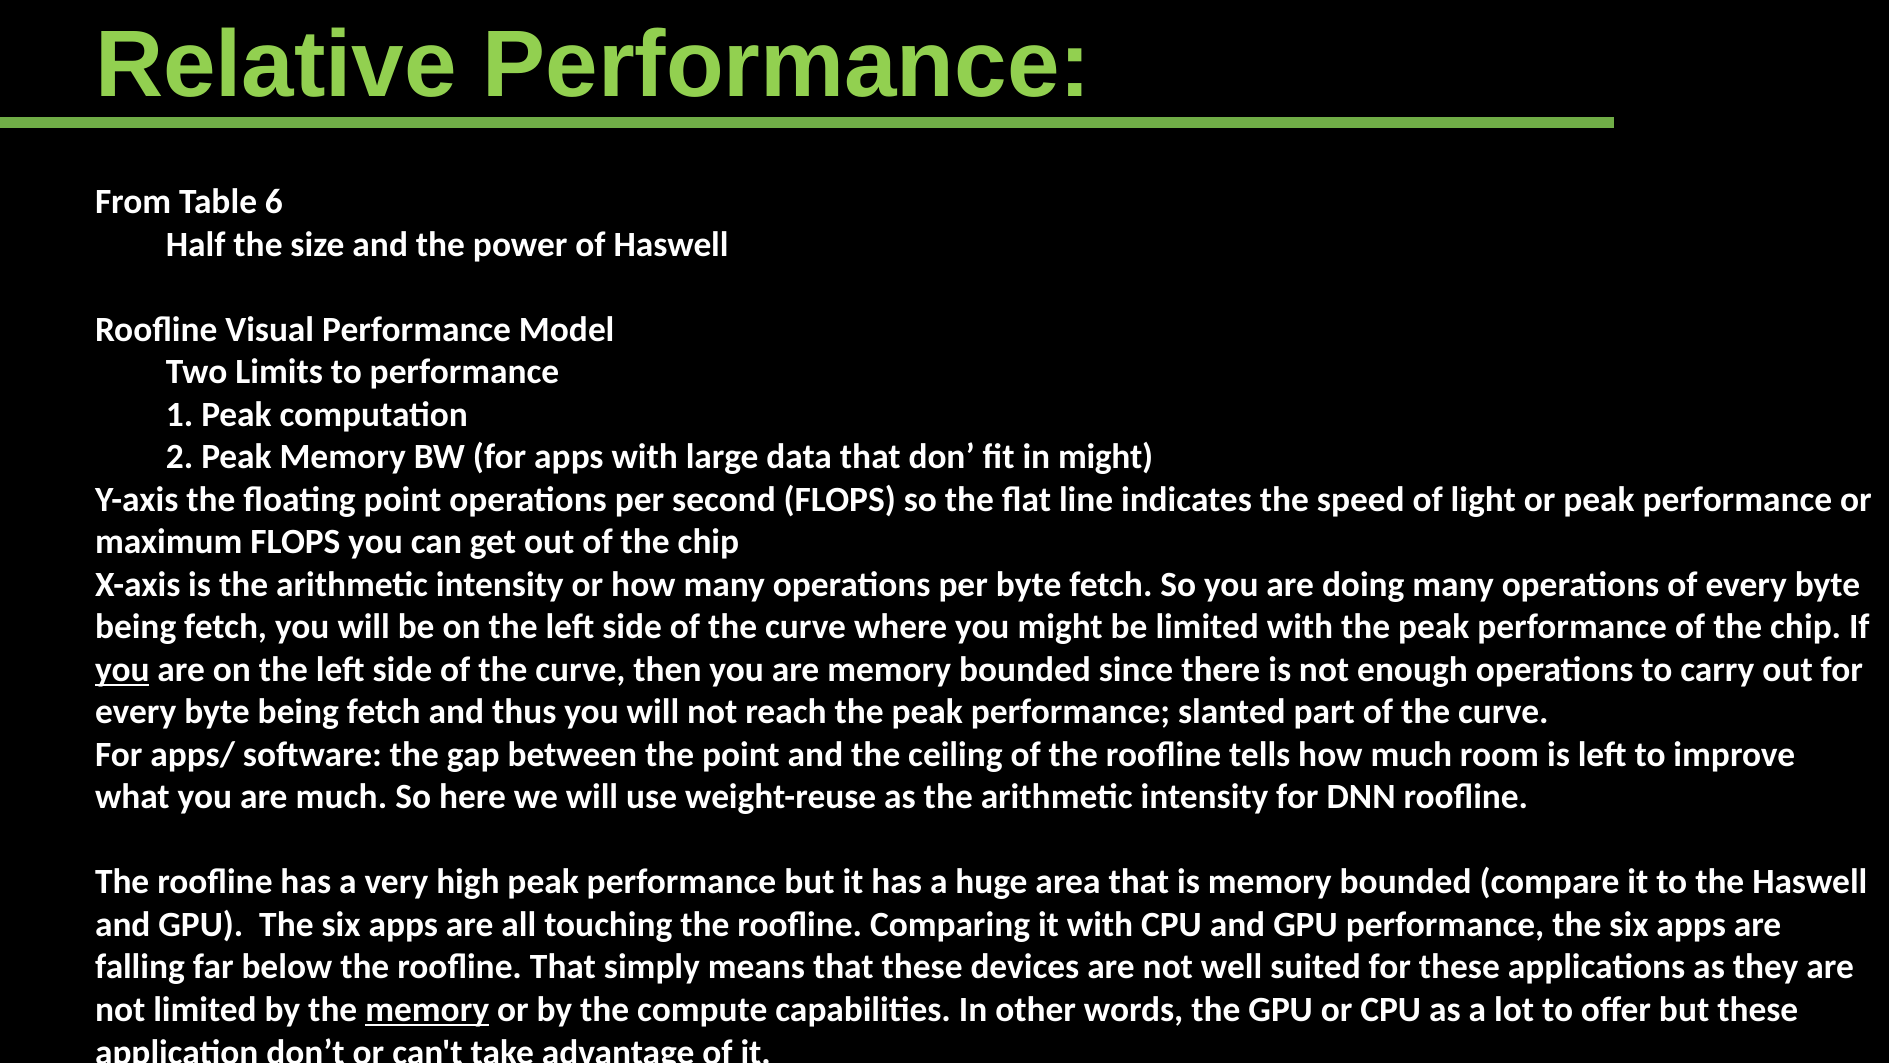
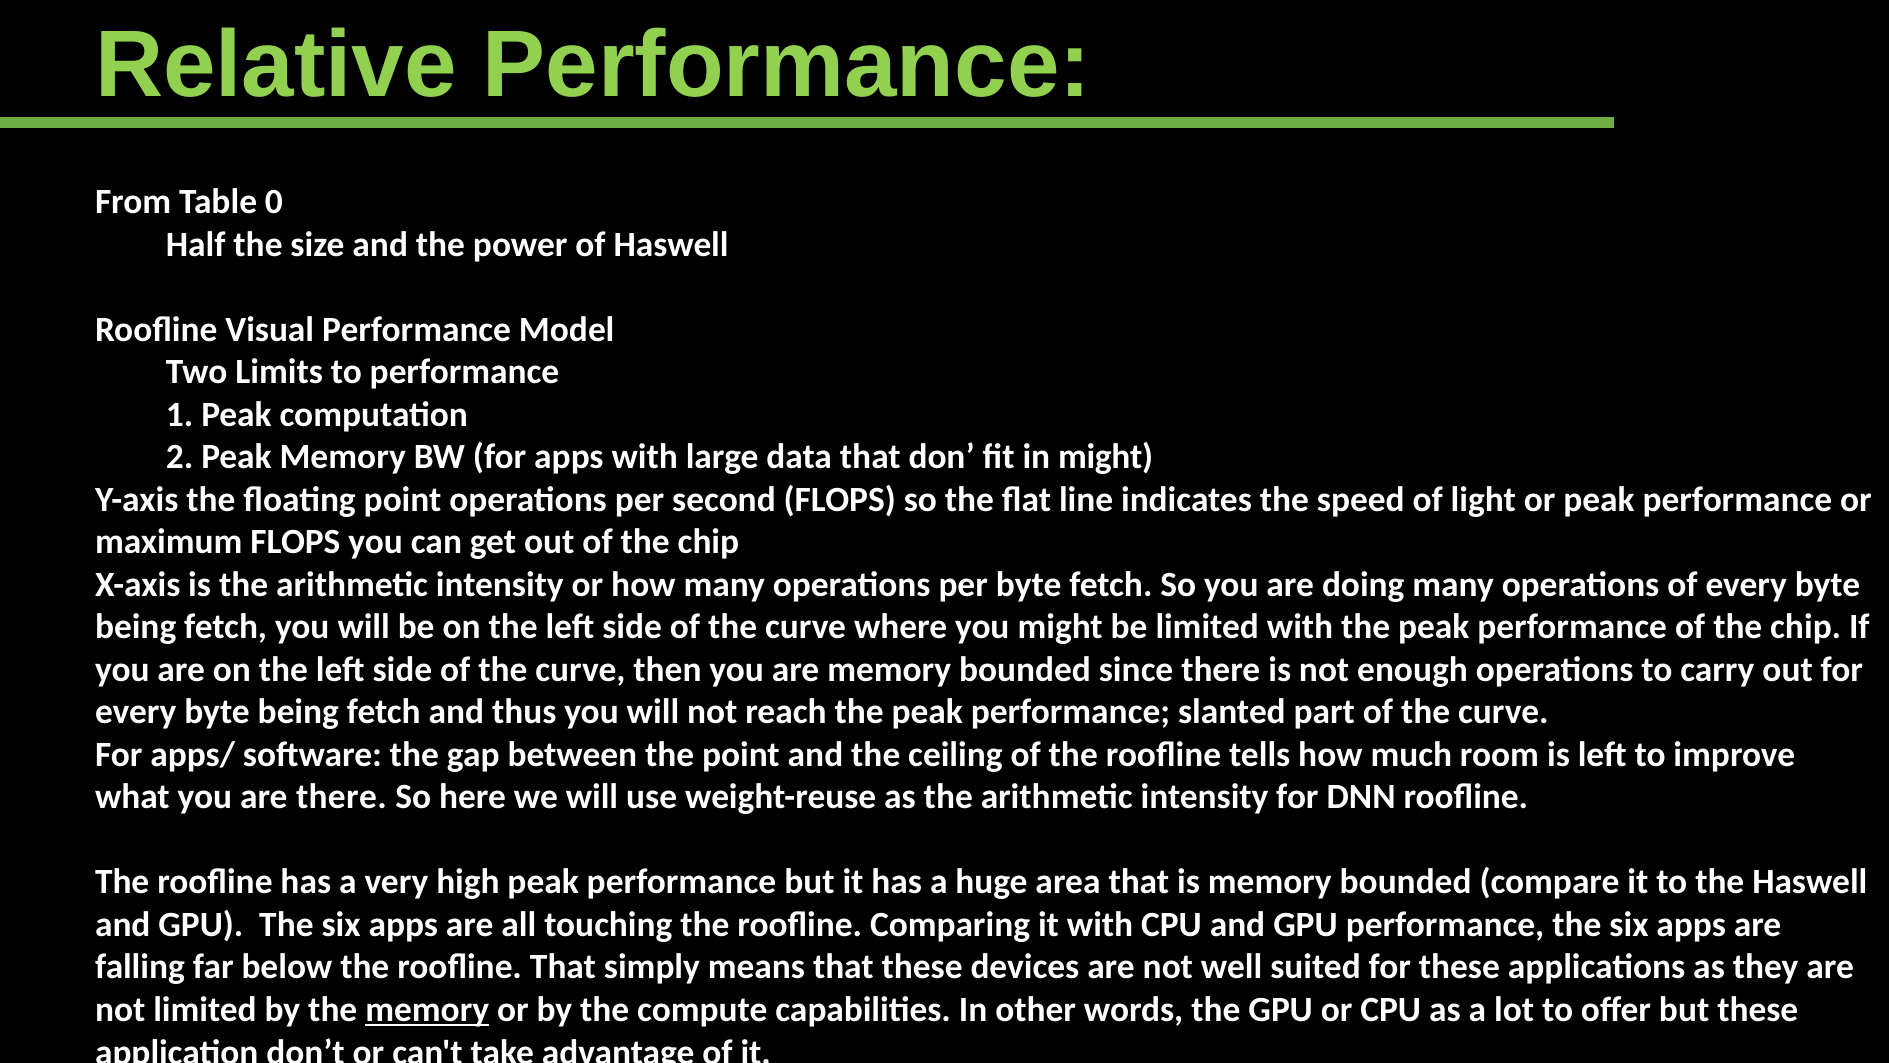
6: 6 -> 0 (274, 202)
you underline: present -> none (122, 669)
are much: much -> there (341, 797)
